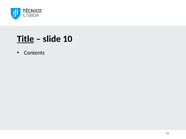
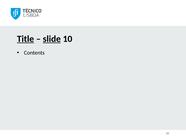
slide underline: none -> present (52, 39)
